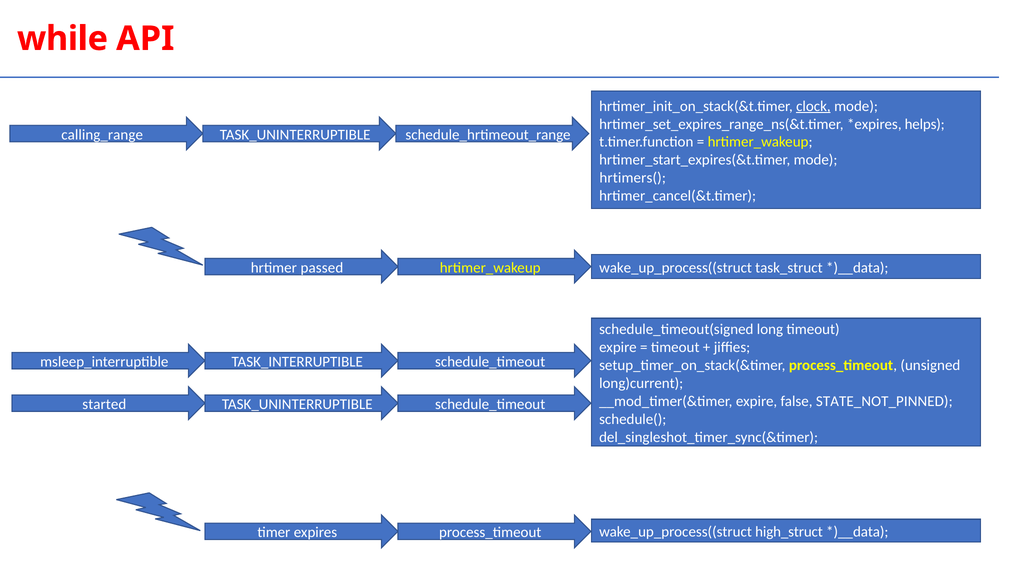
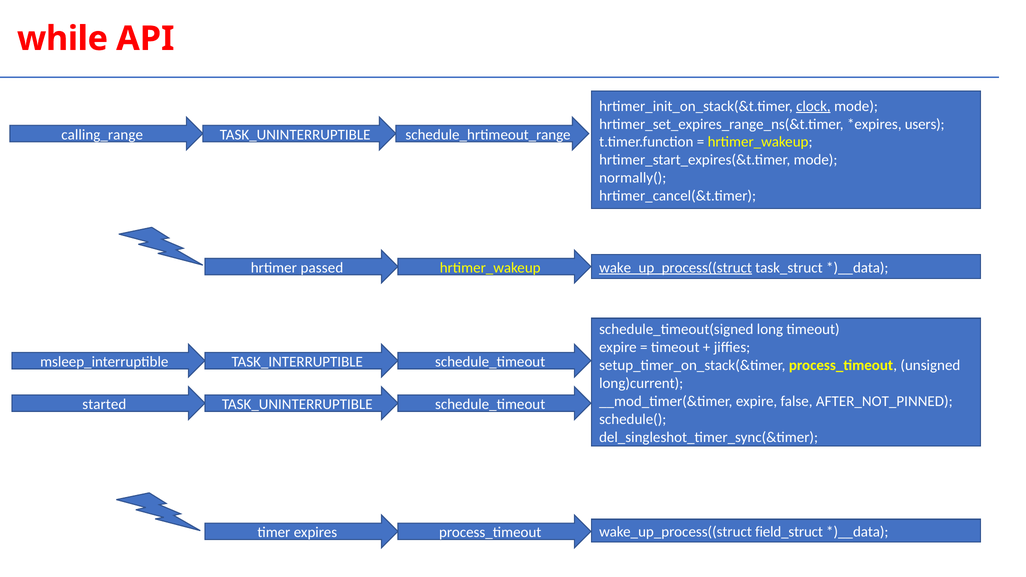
helps: helps -> users (925, 124)
hrtimers(: hrtimers( -> normally( (633, 178)
wake_up_process((struct underline: none -> present (676, 268)
STATE_NOT_PINNED: STATE_NOT_PINNED -> AFTER_NOT_PINNED (884, 401)
high_struct: high_struct -> field_struct (789, 532)
